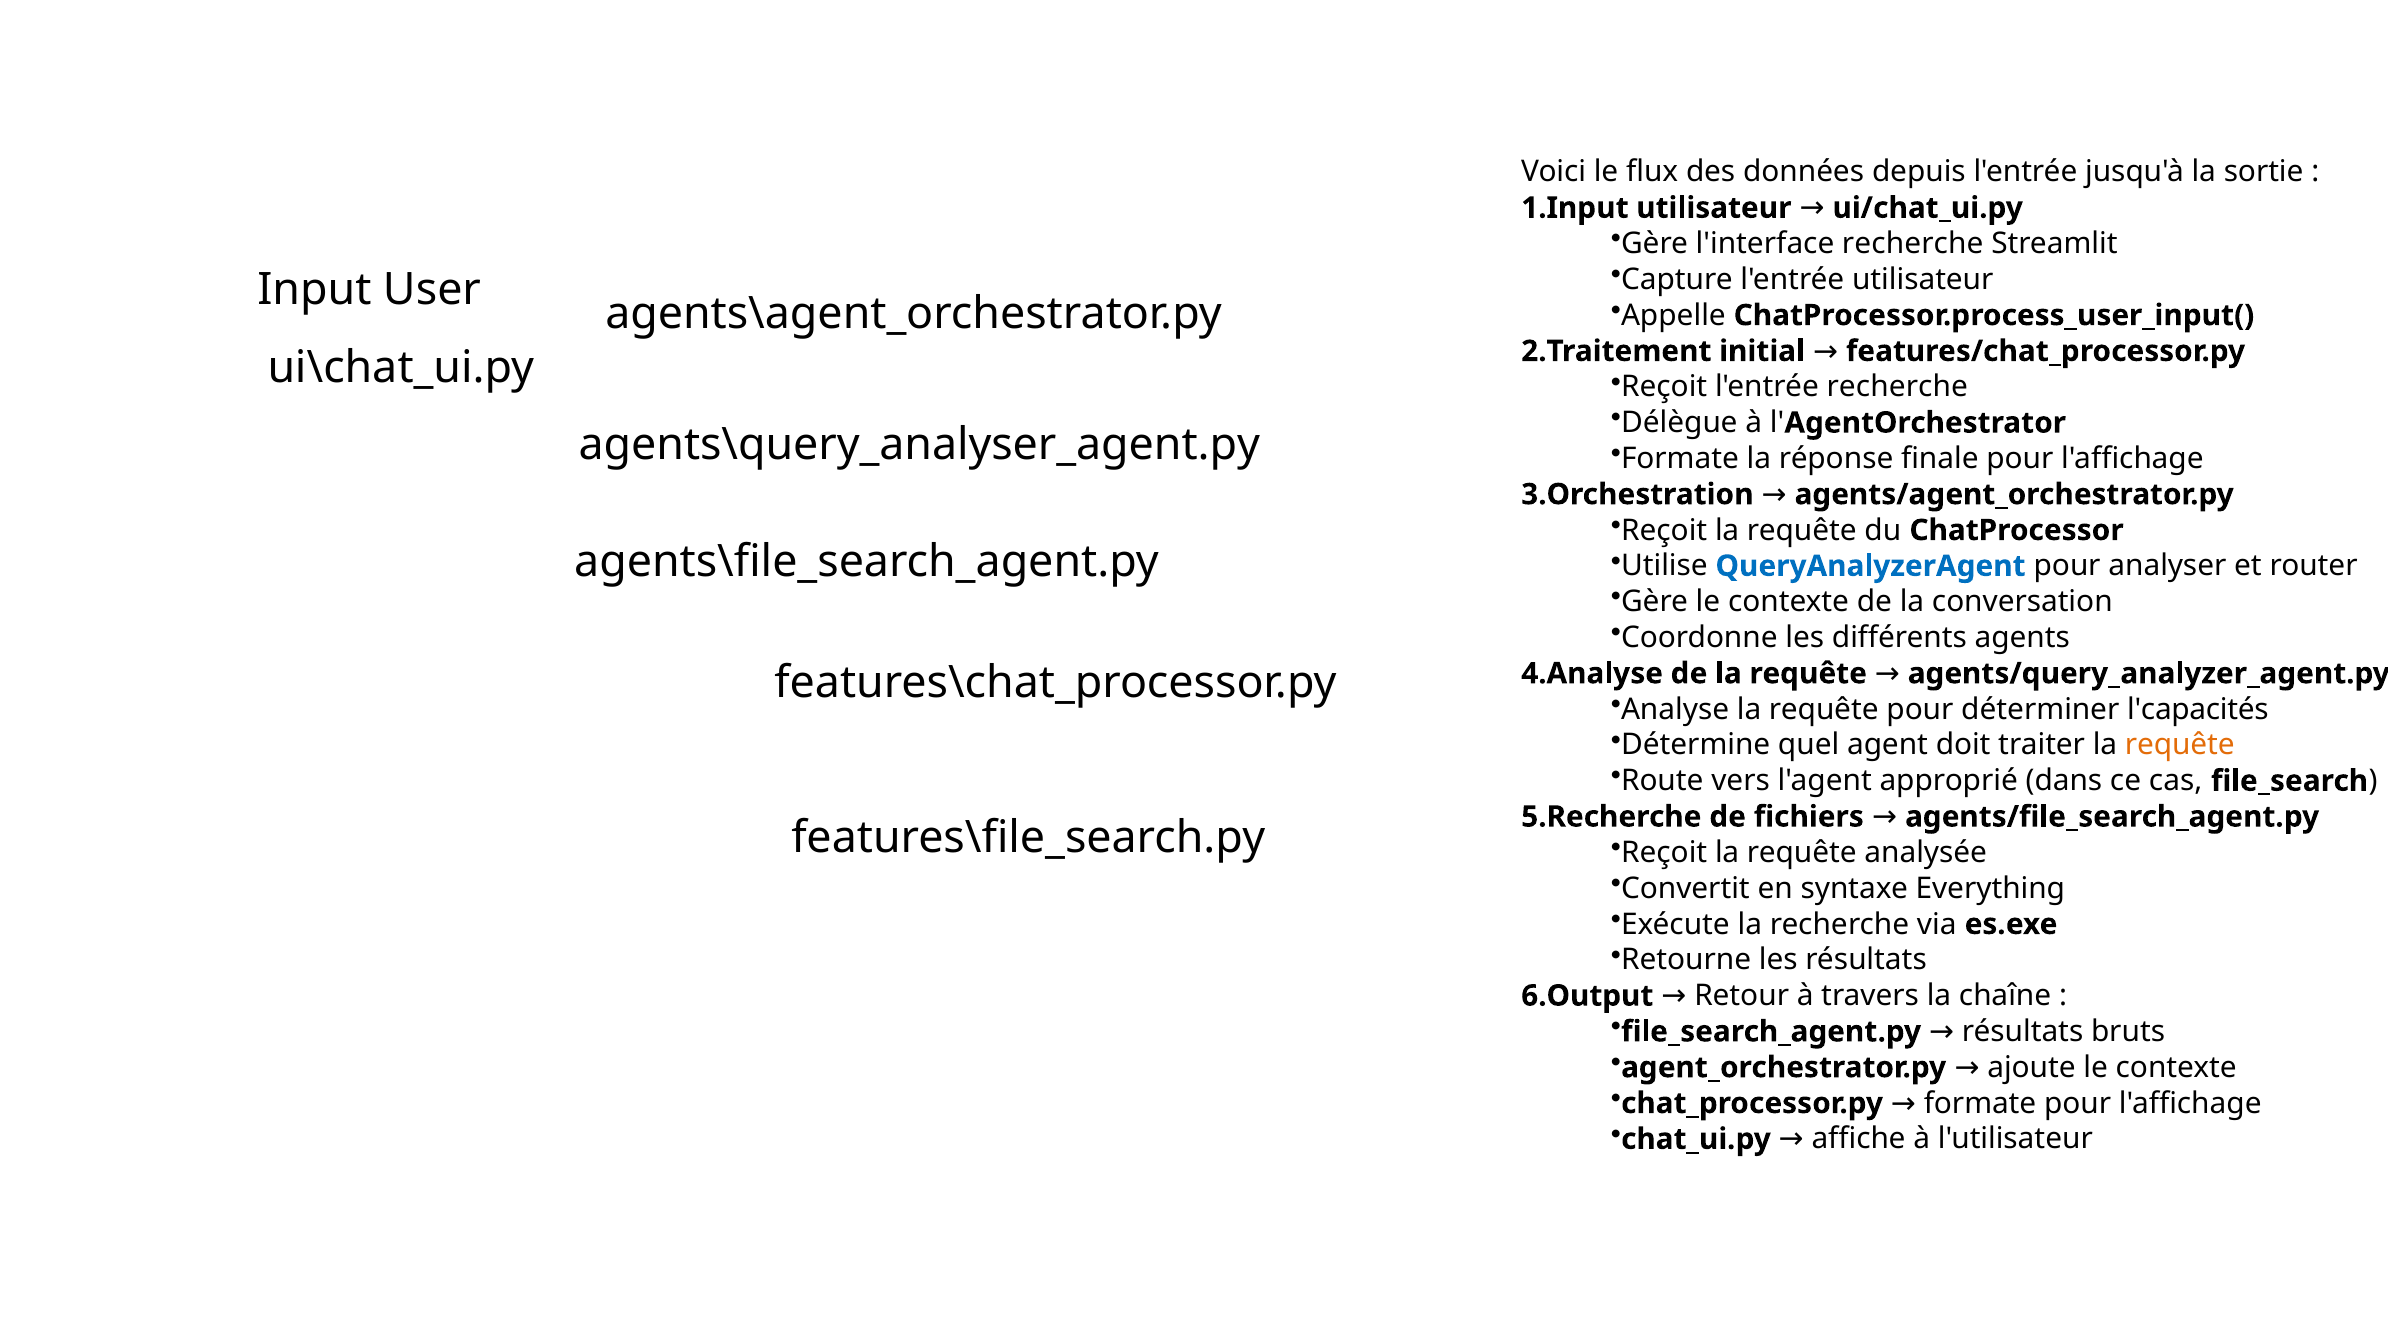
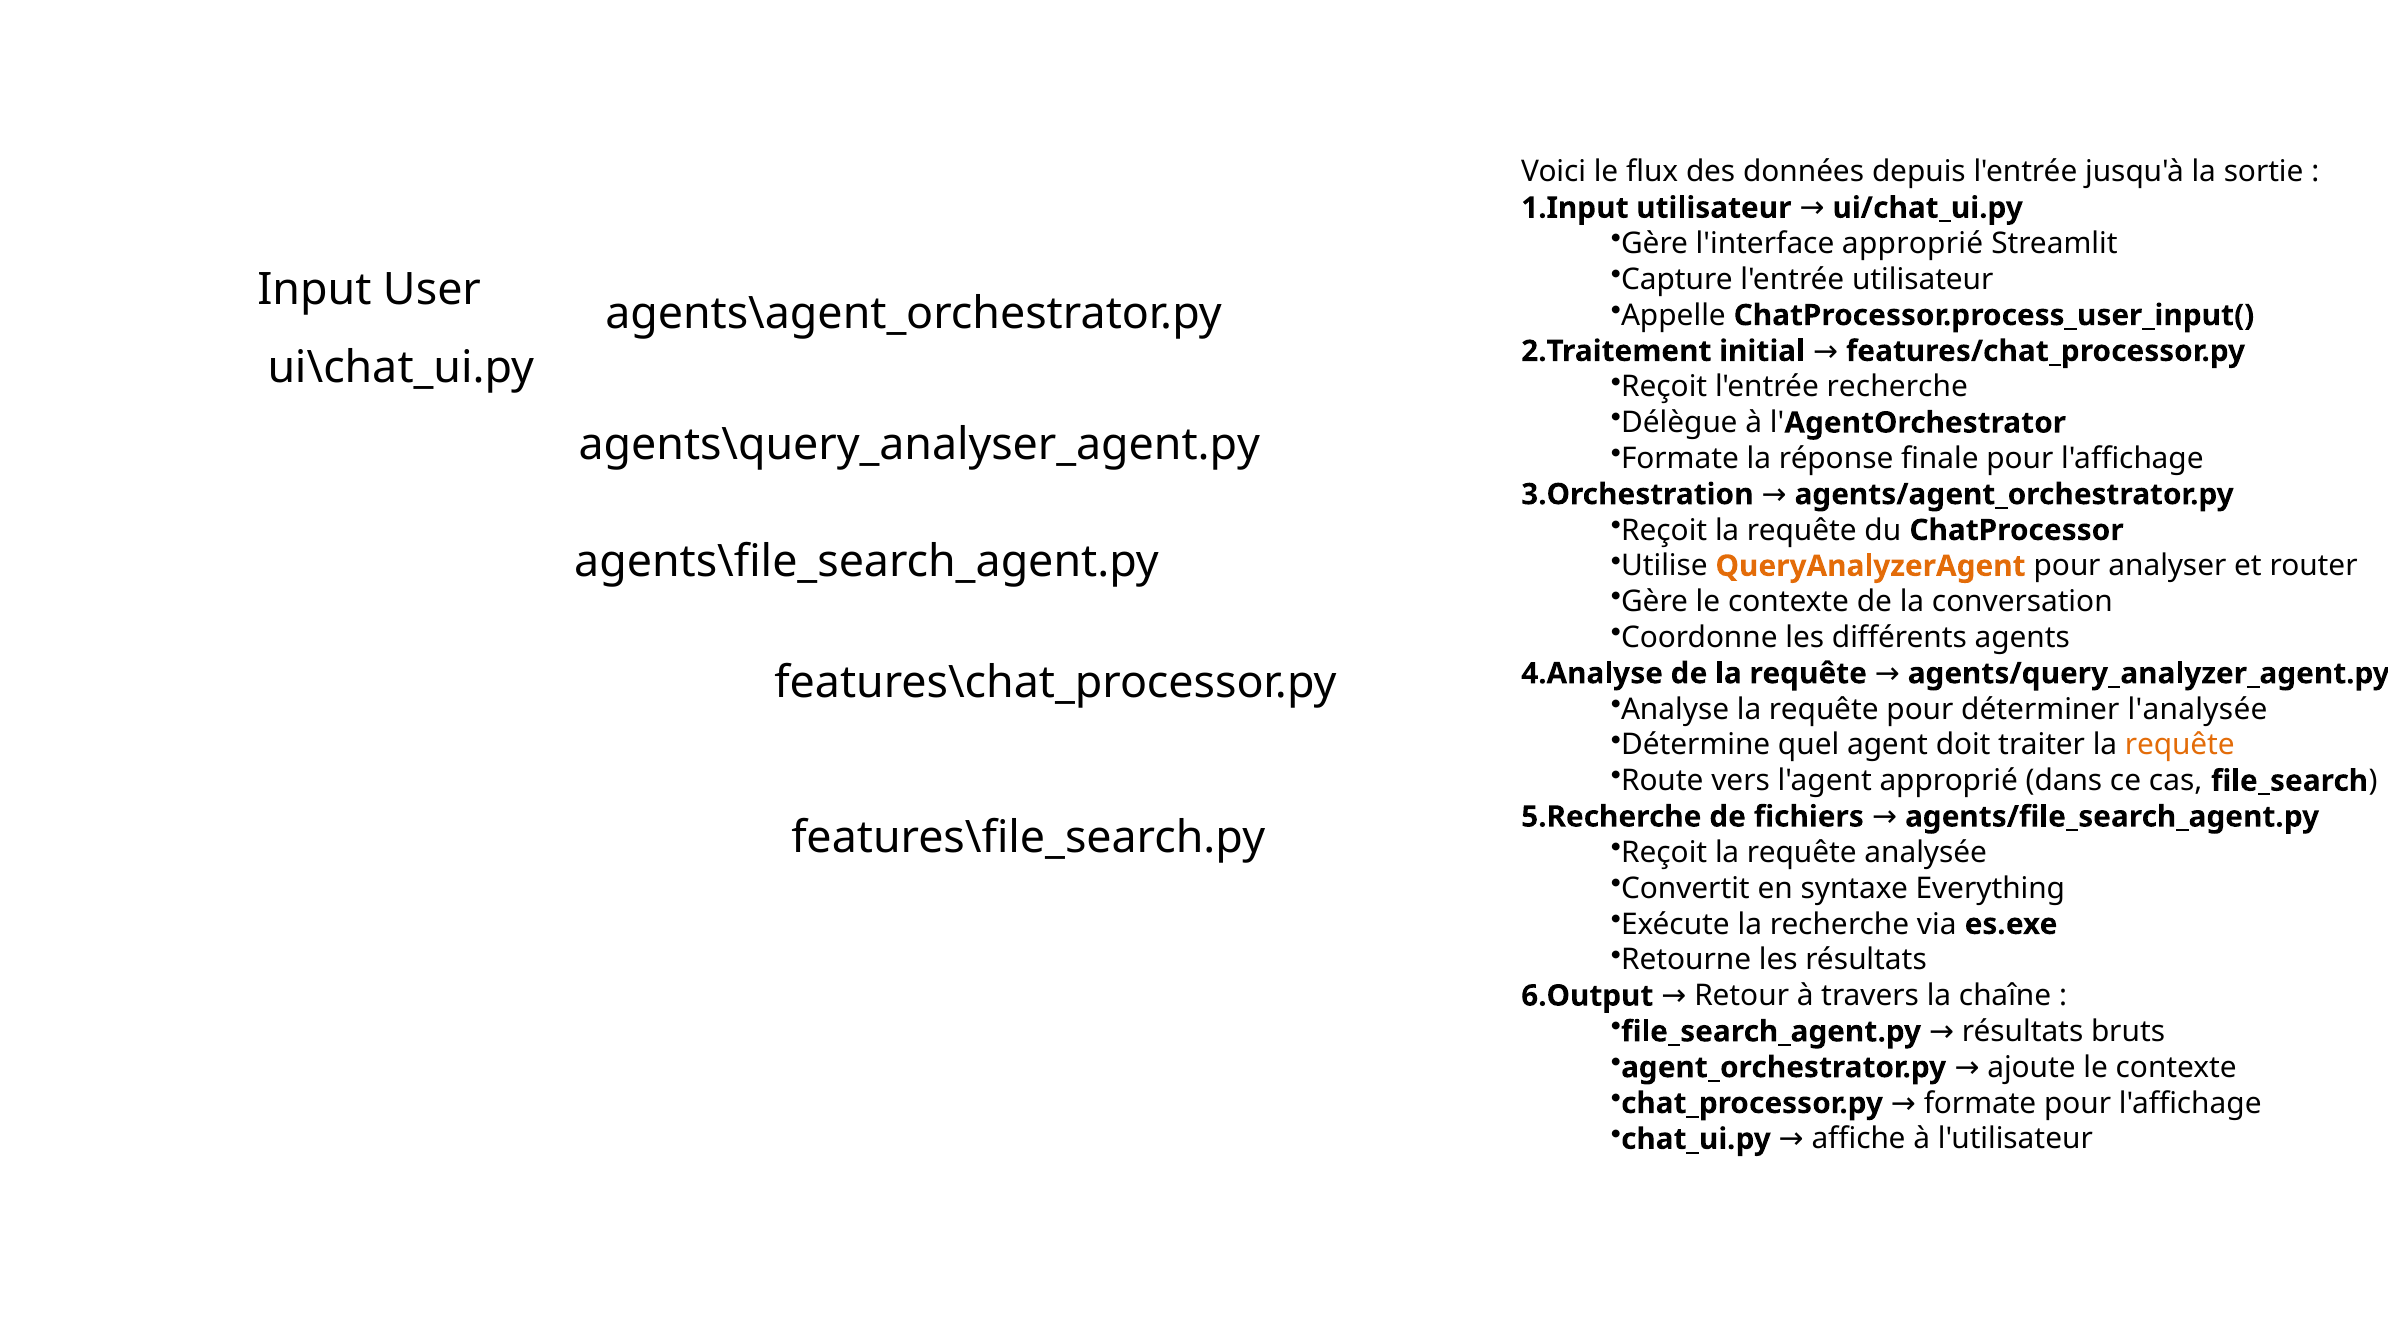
l'interface recherche: recherche -> approprié (1913, 244)
QueryAnalyzerAgent colour: blue -> orange (1871, 566)
l'capacités: l'capacités -> l'analysée (2198, 709)
